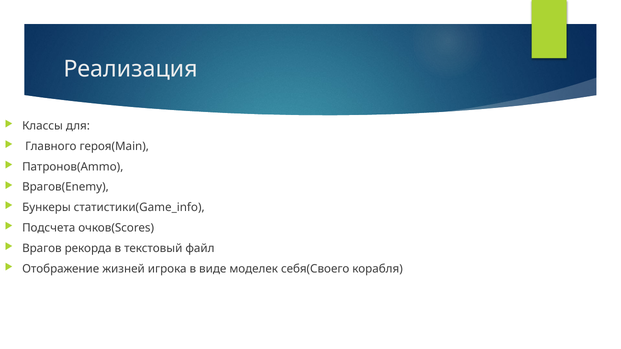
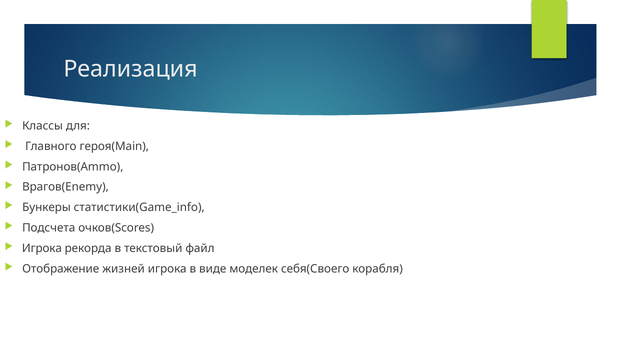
Врагов: Врагов -> Игрока (42, 249)
